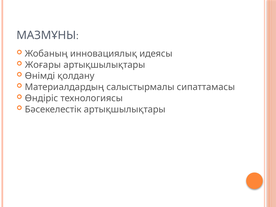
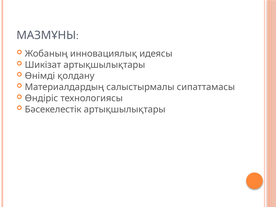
Жоғары: Жоғары -> Шикізат (43, 65)
